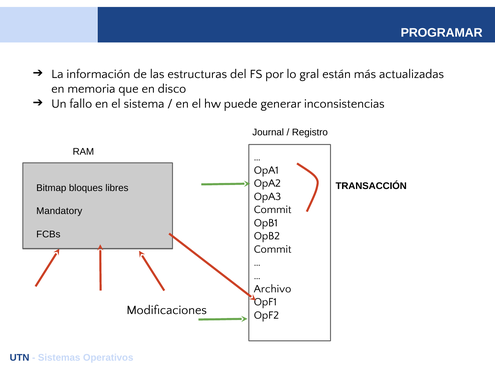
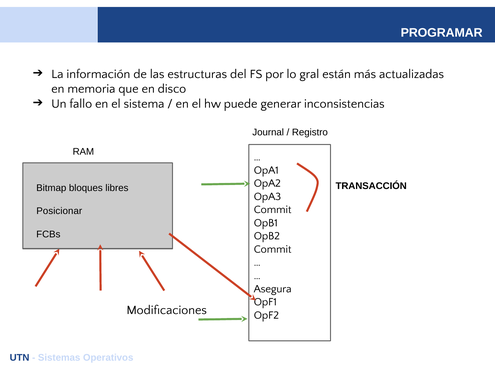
Mandatory: Mandatory -> Posicionar (59, 211)
Archivo: Archivo -> Asegura (273, 289)
